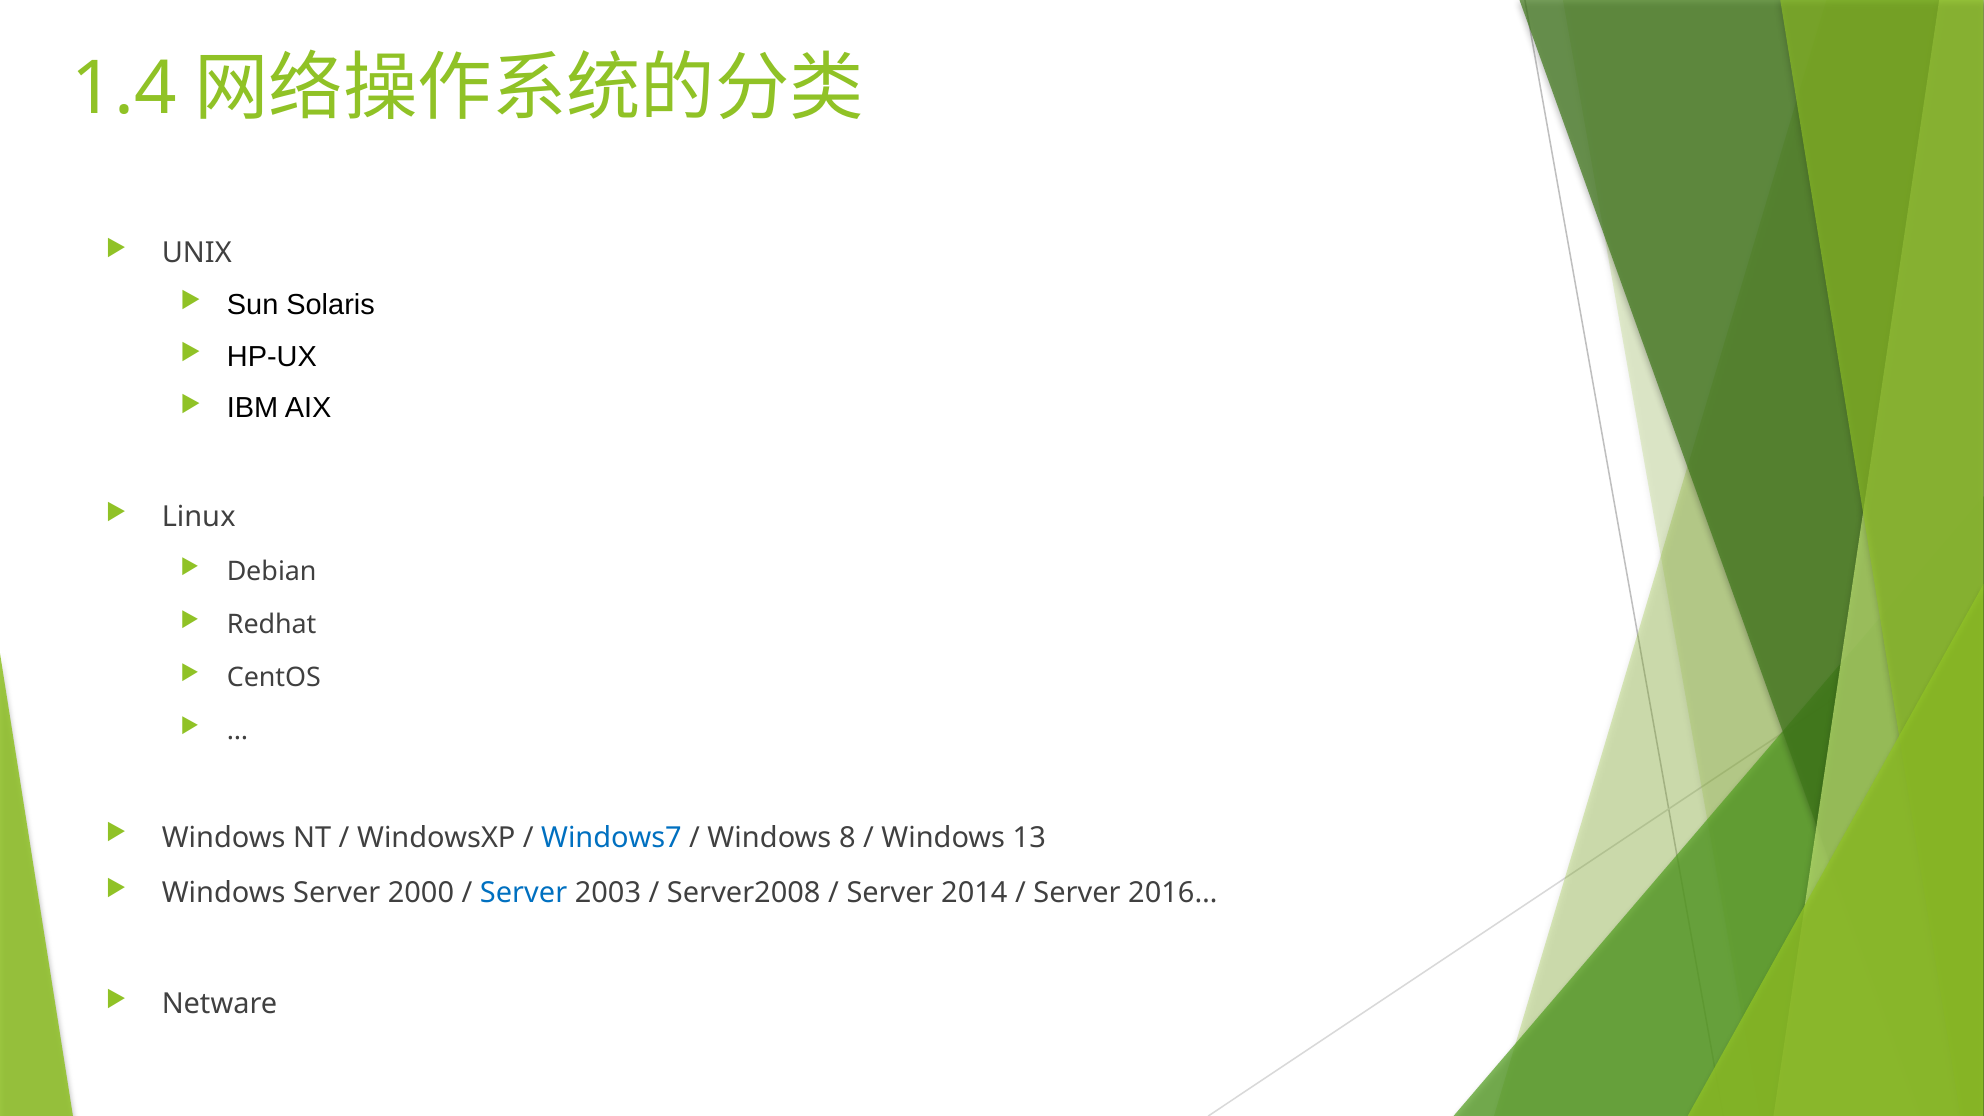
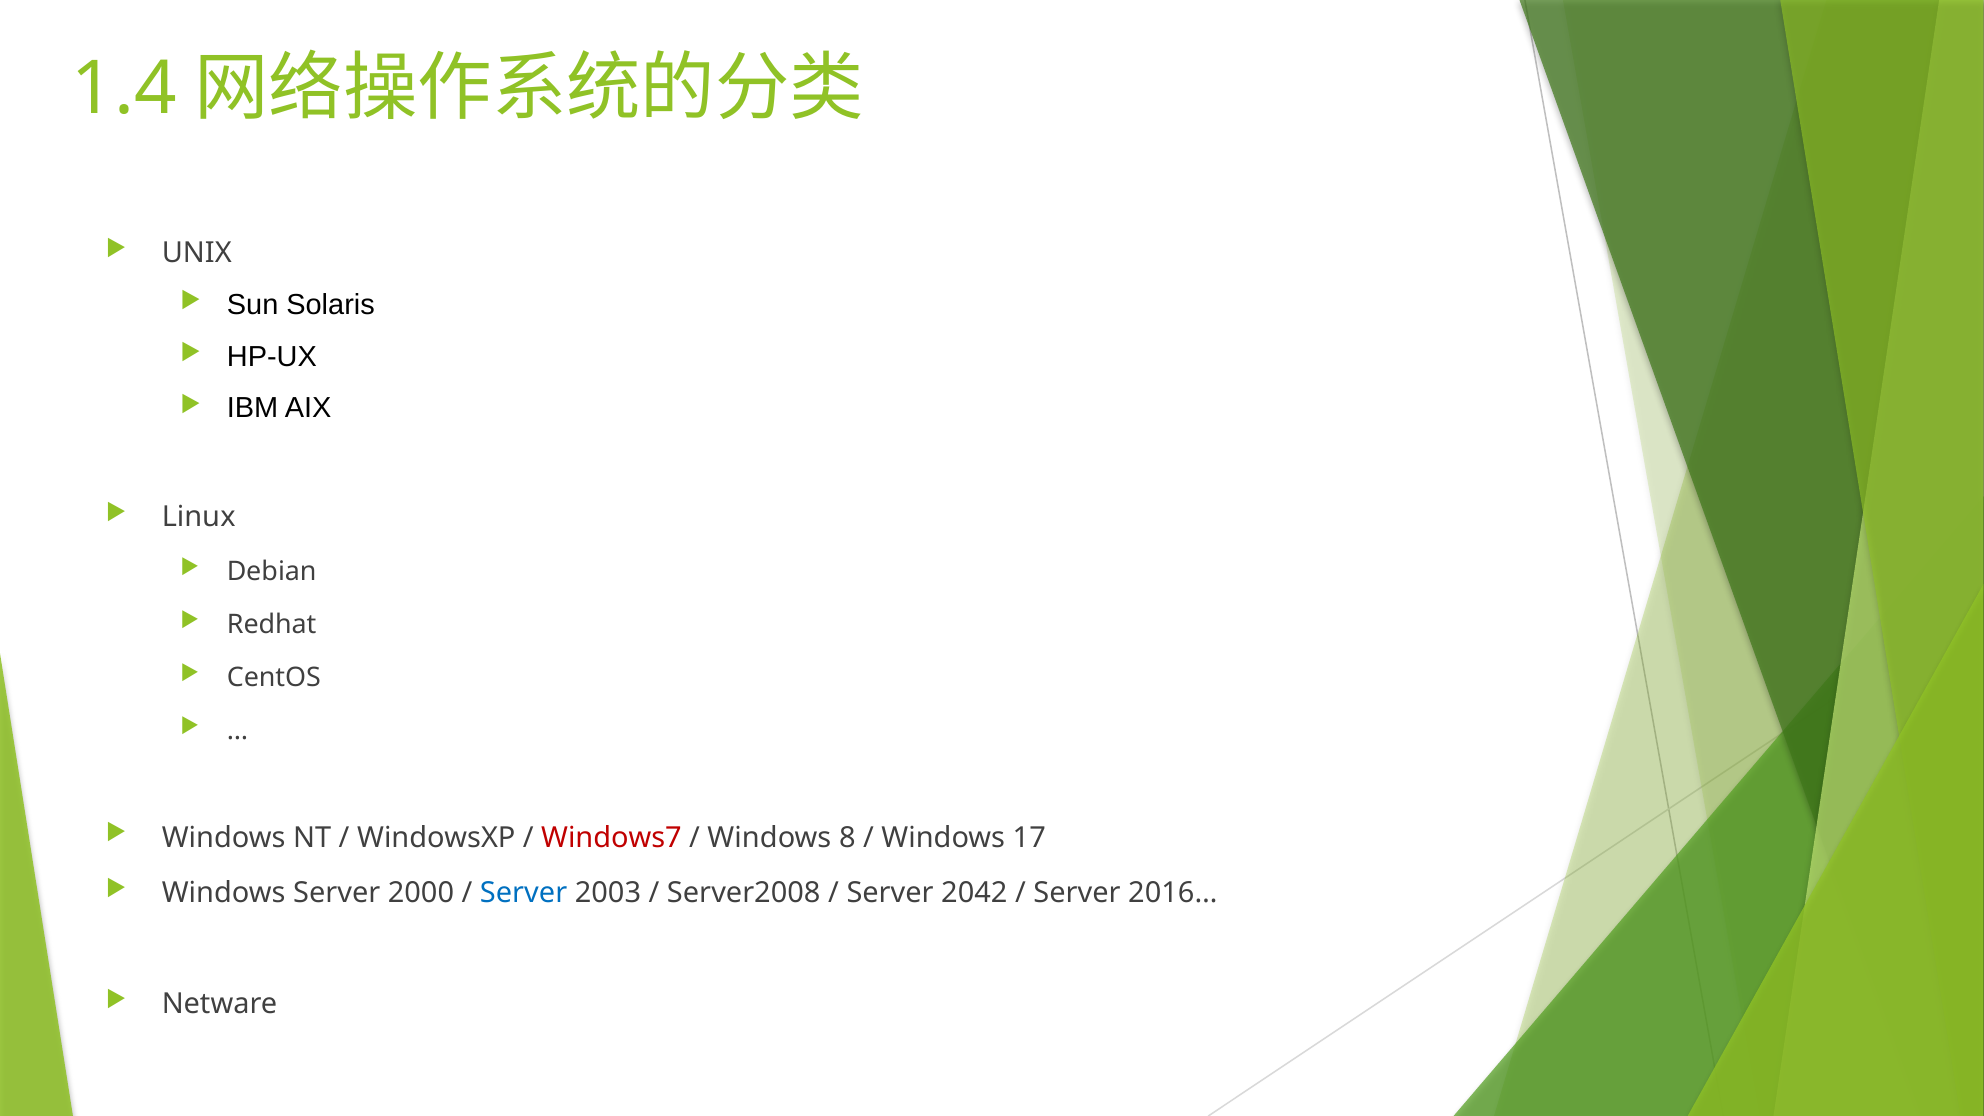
Windows7 colour: blue -> red (611, 837)
13: 13 -> 17 (1029, 837)
2014: 2014 -> 2042 (974, 893)
